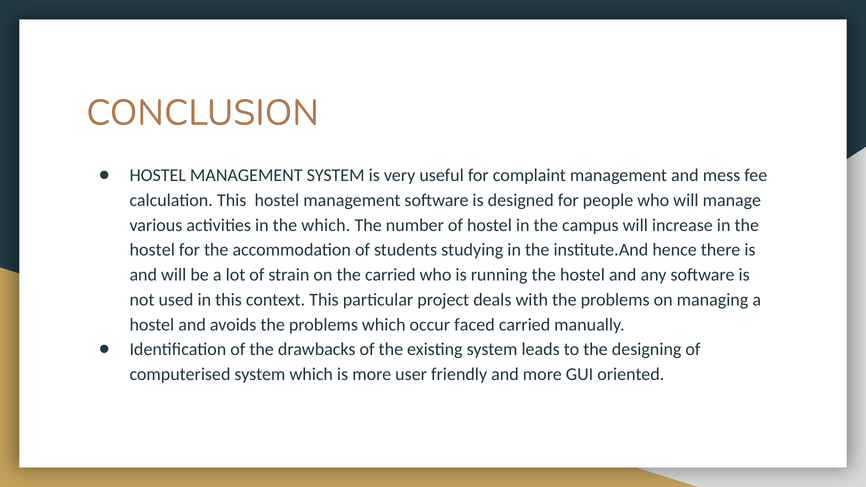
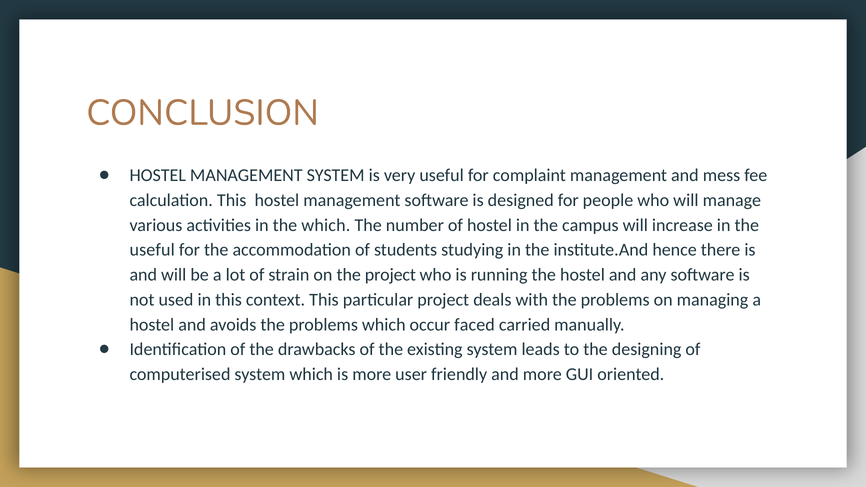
hostel: hostel -> useful (152, 250)
the carried: carried -> project (390, 275)
